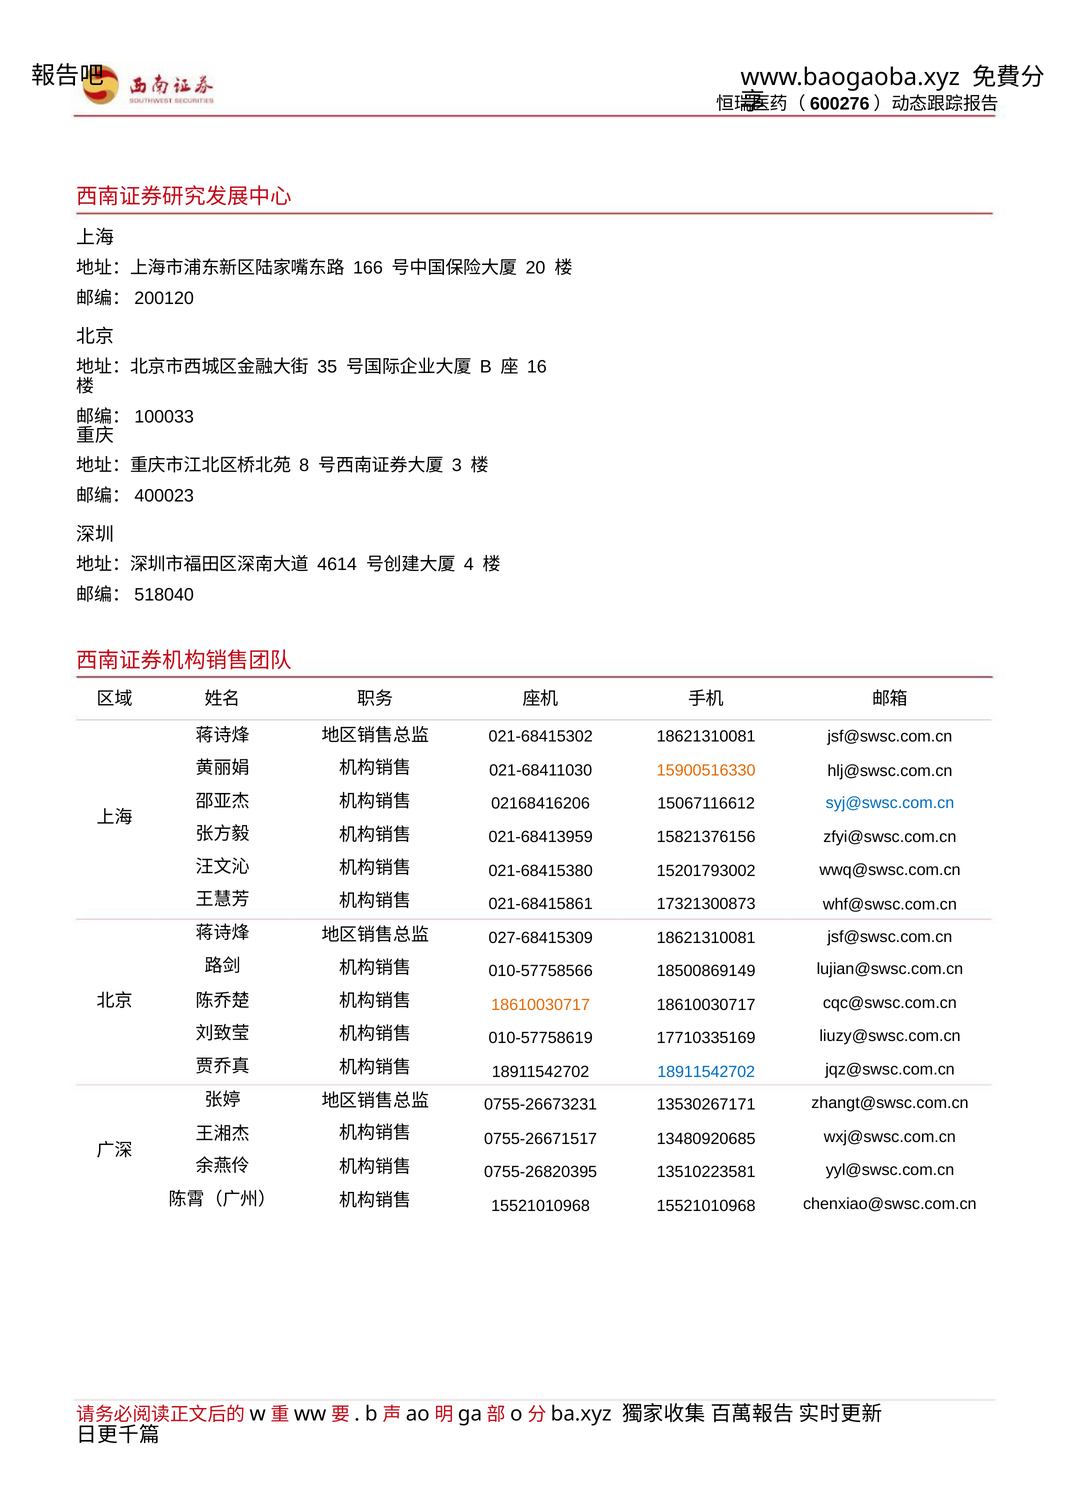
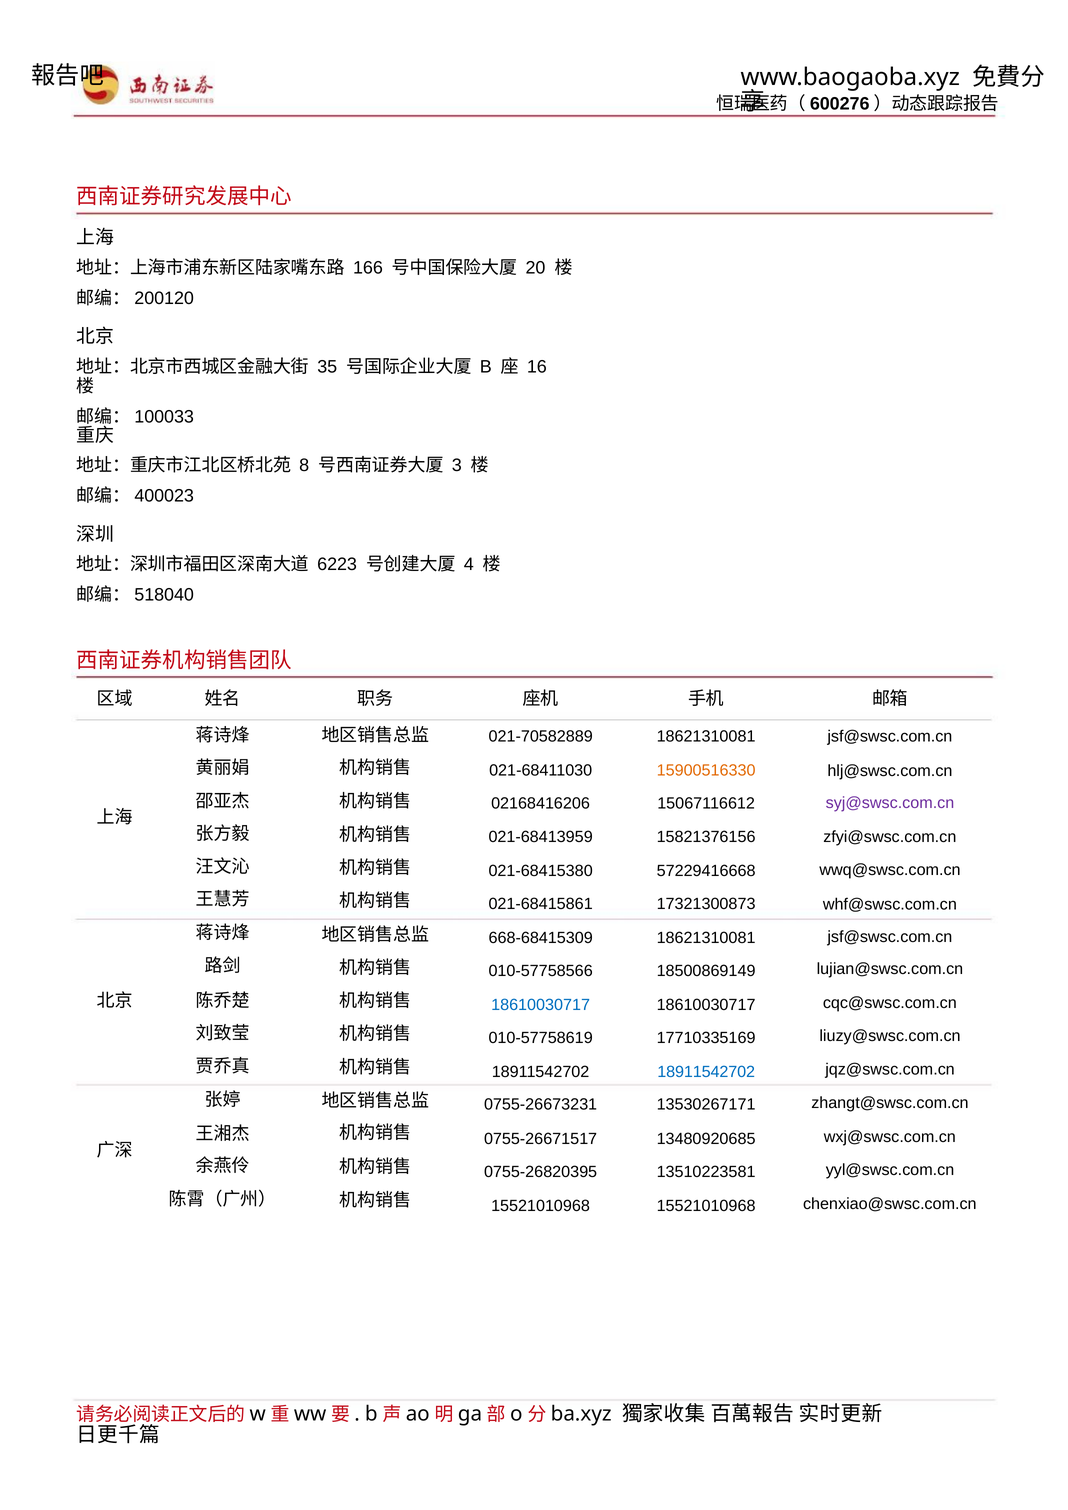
4614: 4614 -> 6223 (337, 564)
021-68415302: 021-68415302 -> 021-70582889 (541, 736)
syj@swsc.com.cn colour: blue -> purple (890, 803)
15201793002: 15201793002 -> 57229416668 (706, 871)
027-68415309: 027-68415309 -> 668-68415309 (541, 937)
18610030717 colour: orange -> blue (541, 1005)
